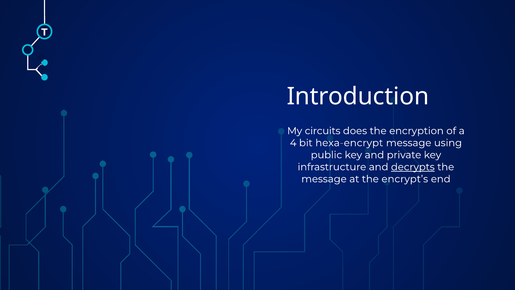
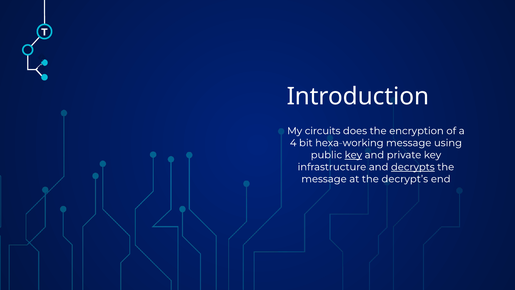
hexa-encrypt: hexa-encrypt -> hexa-working (349, 143)
key underline: none -> present (353, 155)
encrypt’s: encrypt’s -> decrypt’s (405, 179)
